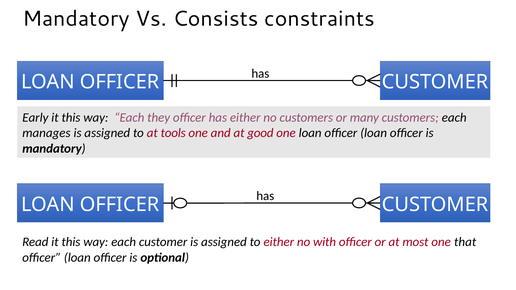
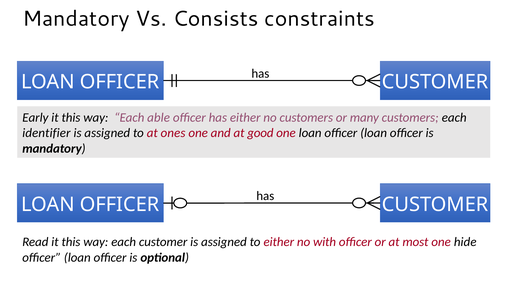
they: they -> able (159, 118)
manages: manages -> identifier (46, 133)
tools: tools -> ones (173, 133)
that: that -> hide (465, 242)
